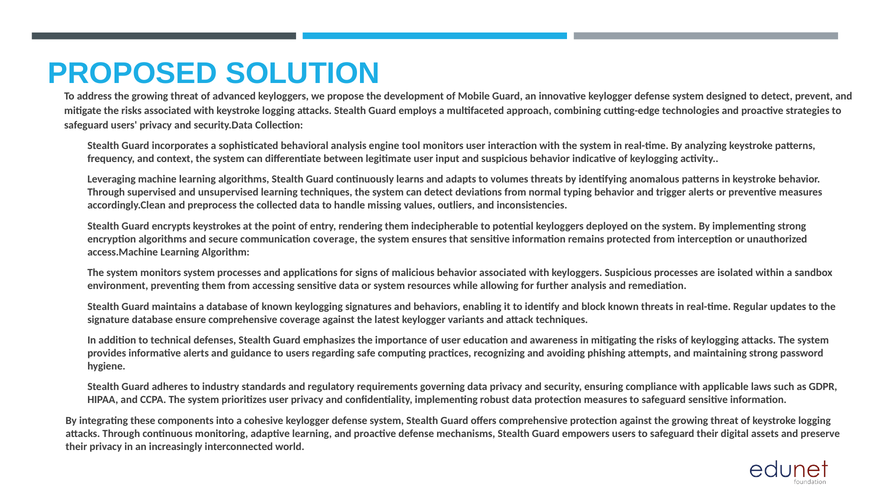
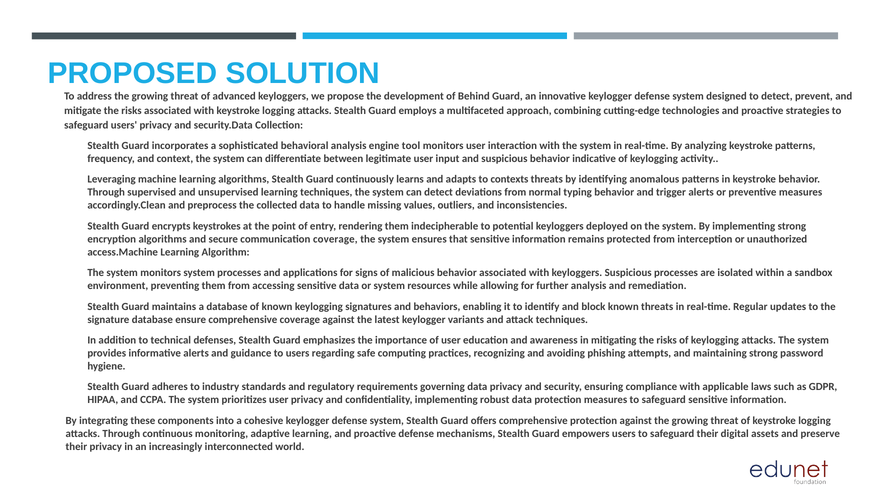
Mobile: Mobile -> Behind (474, 96)
volumes: volumes -> contexts (509, 179)
